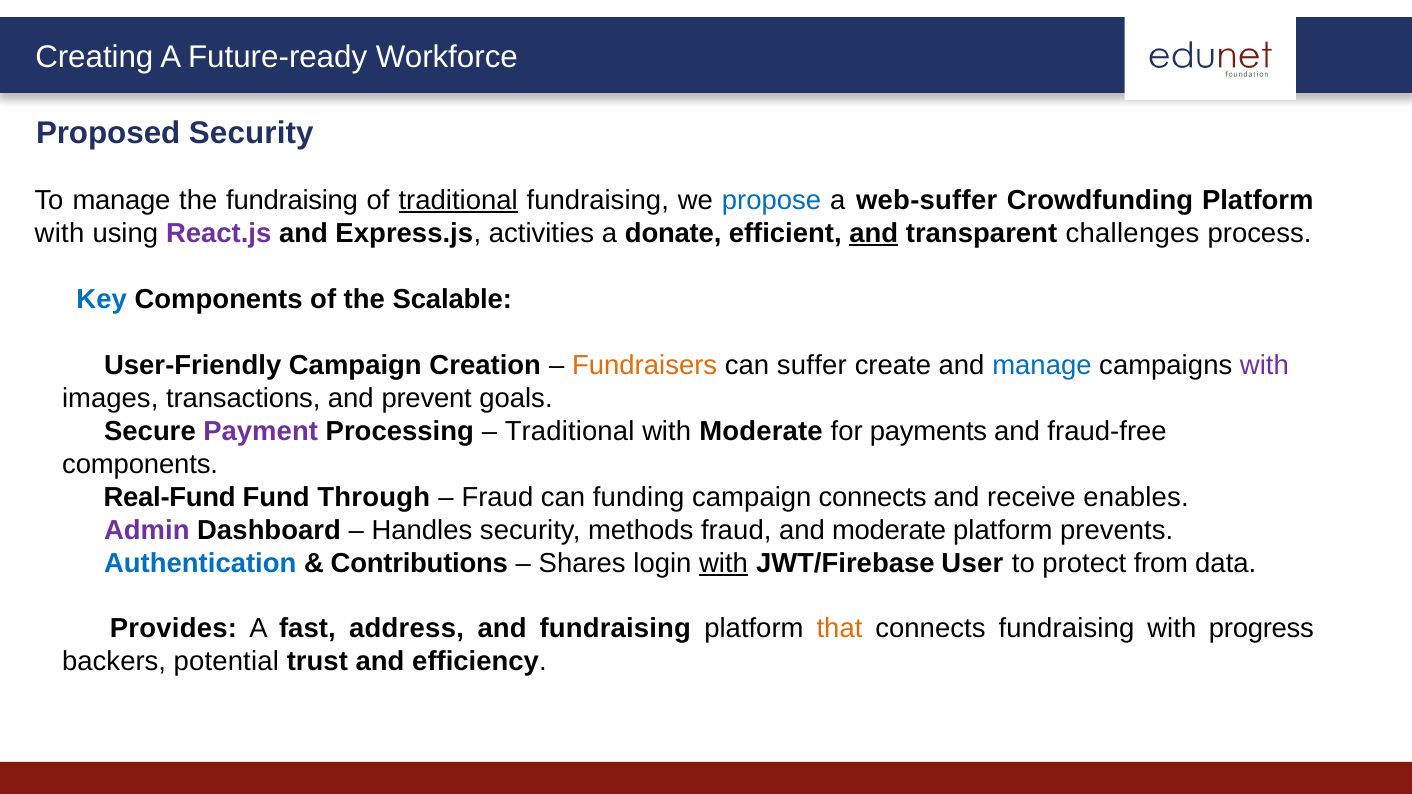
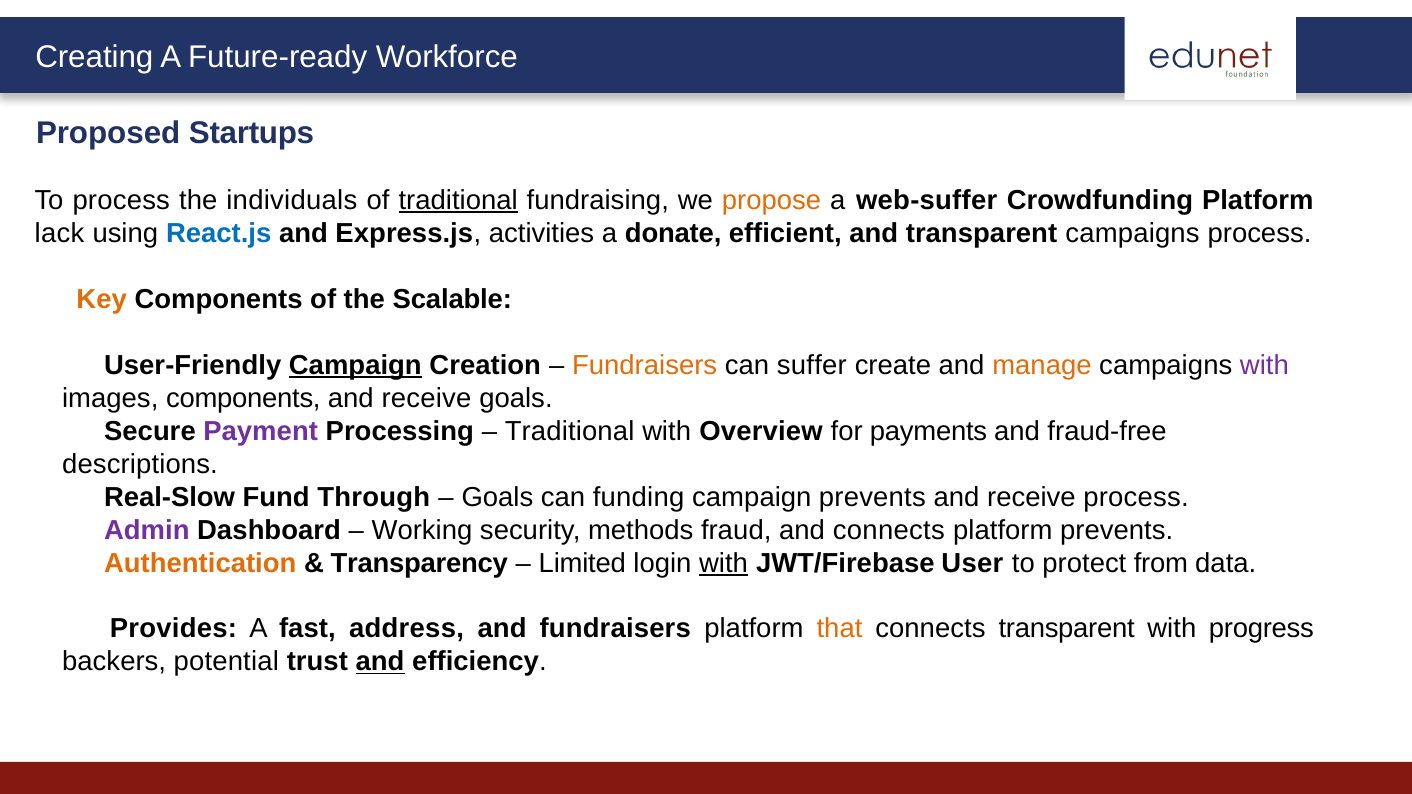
Proposed Security: Security -> Startups (252, 134)
To manage: manage -> process (121, 201)
the fundraising: fundraising -> individuals (292, 201)
propose colour: blue -> orange (772, 201)
with: with -> lack (60, 234)
React.js colour: purple -> blue (219, 234)
and underline: present -> none (874, 234)
transparent challenges: challenges -> campaigns (1133, 234)
Key colour: blue -> orange (102, 299)
Campaign underline: none -> present (355, 365)
manage colour: blue -> orange (1042, 365)
images transactions: transactions -> components (243, 398)
prevent: prevent -> receive (426, 398)
with Moderate: Moderate -> Overview (761, 431)
components: components -> descriptions (140, 464)
Real-Fund: Real-Fund -> Real-Slow (170, 497)
Fraud: Fraud -> Goals (497, 497)
campaign connects: connects -> prevents (872, 497)
receive enables: enables -> process (1136, 497)
Handles: Handles -> Working (422, 530)
and moderate: moderate -> connects (889, 530)
Authentication colour: blue -> orange (200, 563)
Contributions: Contributions -> Transparency (419, 563)
Shares: Shares -> Limited (582, 563)
and fundraising: fundraising -> fundraisers (615, 629)
connects fundraising: fundraising -> transparent (1067, 629)
and underline: none -> present (380, 662)
